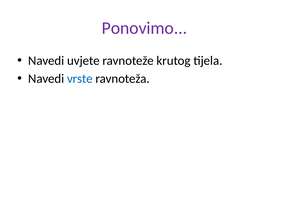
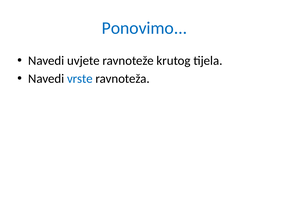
Ponovimo colour: purple -> blue (144, 28)
